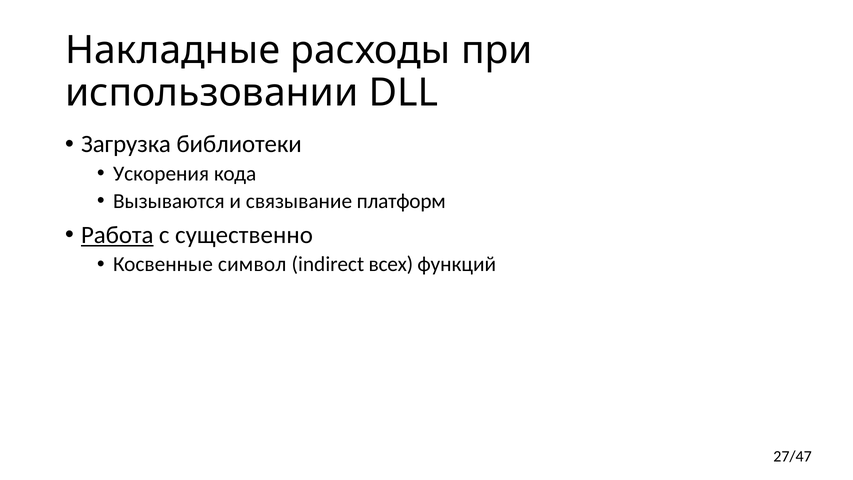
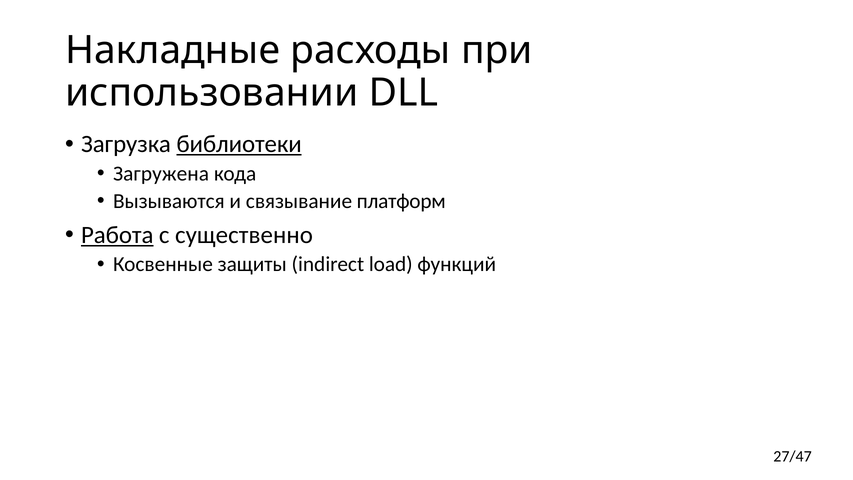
библиотеки underline: none -> present (239, 144)
Ускорения: Ускорения -> Загружена (161, 174)
символ: символ -> защиты (252, 264)
всех: всех -> load (391, 264)
